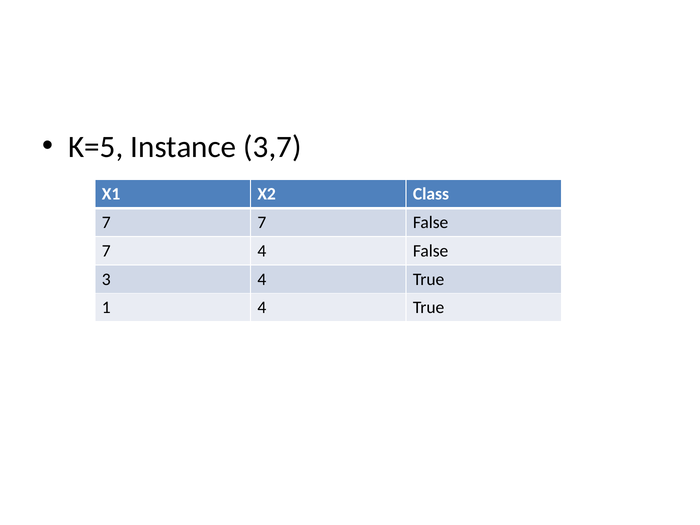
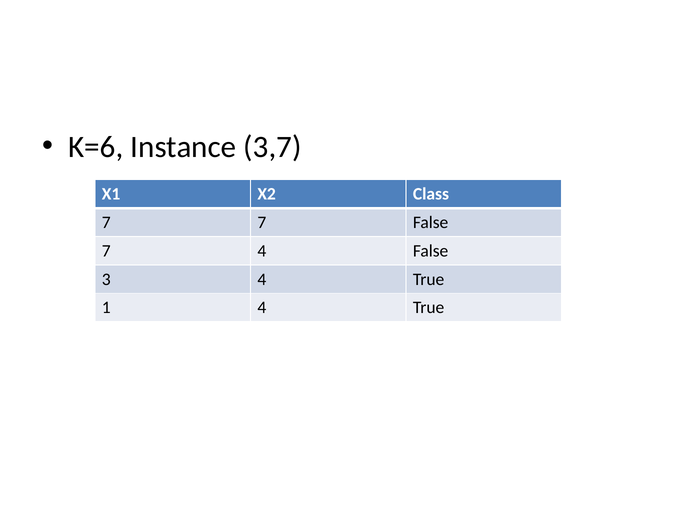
K=5: K=5 -> K=6 (96, 147)
